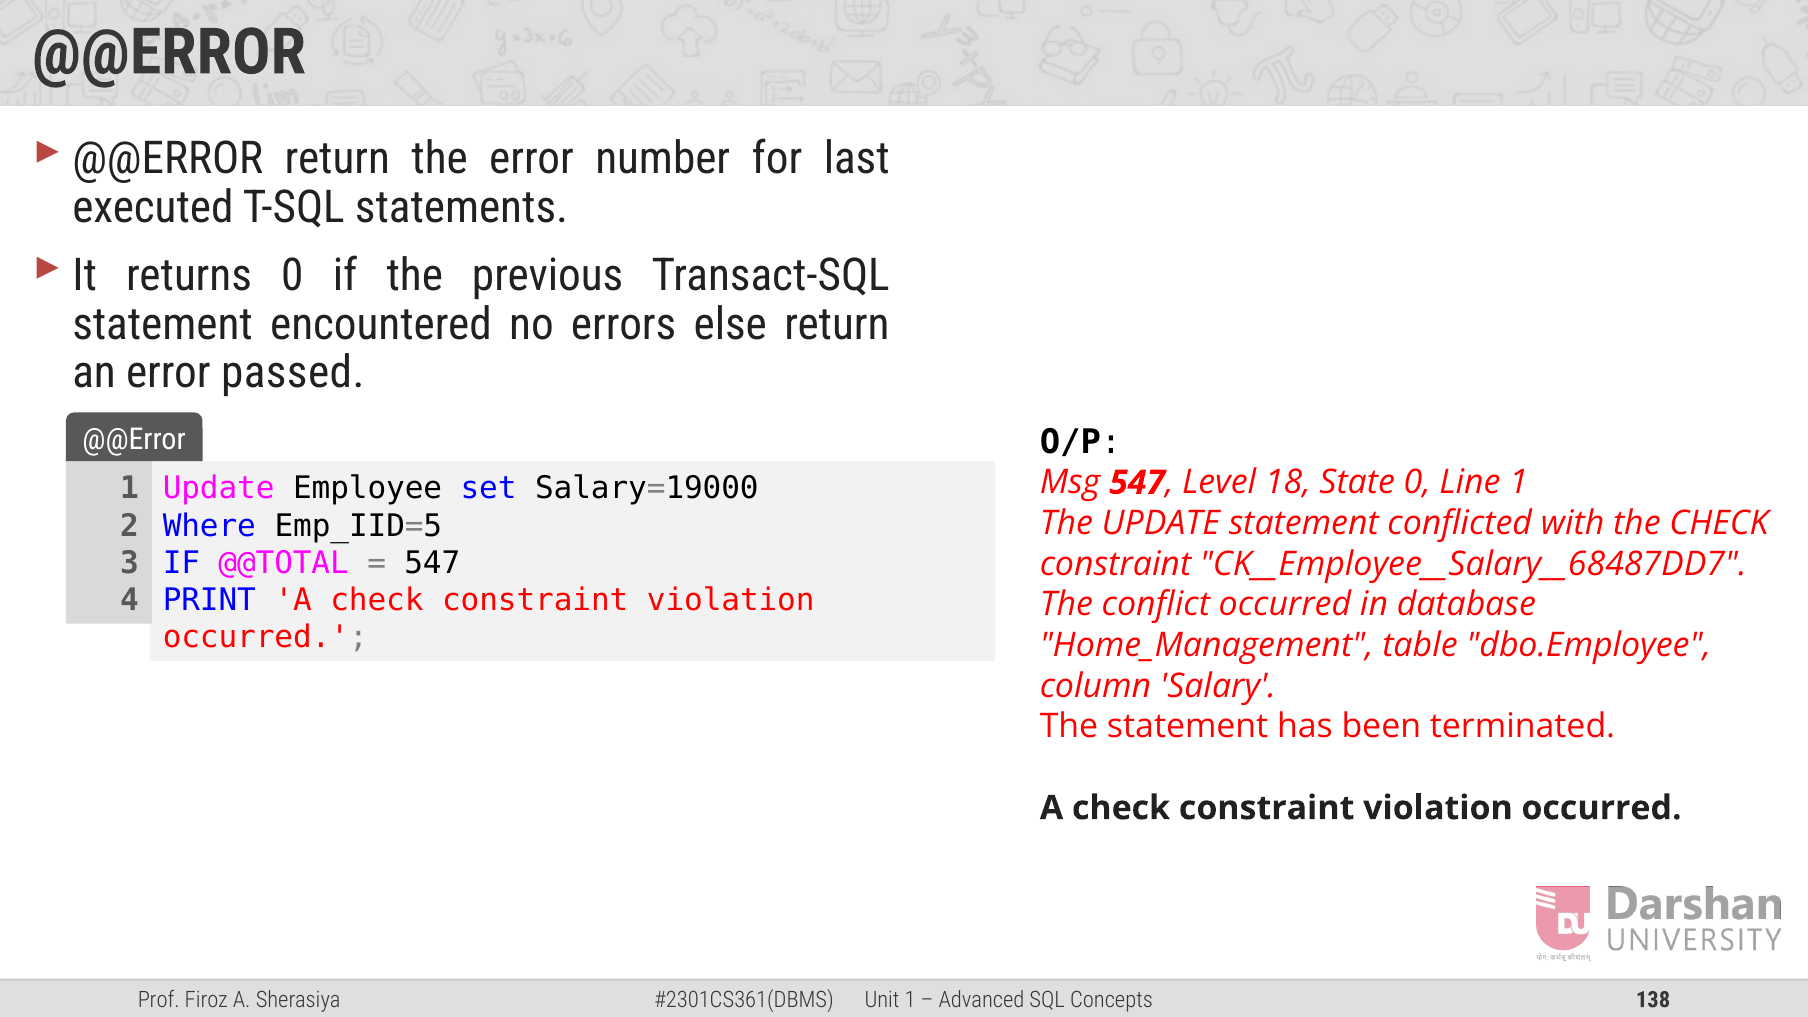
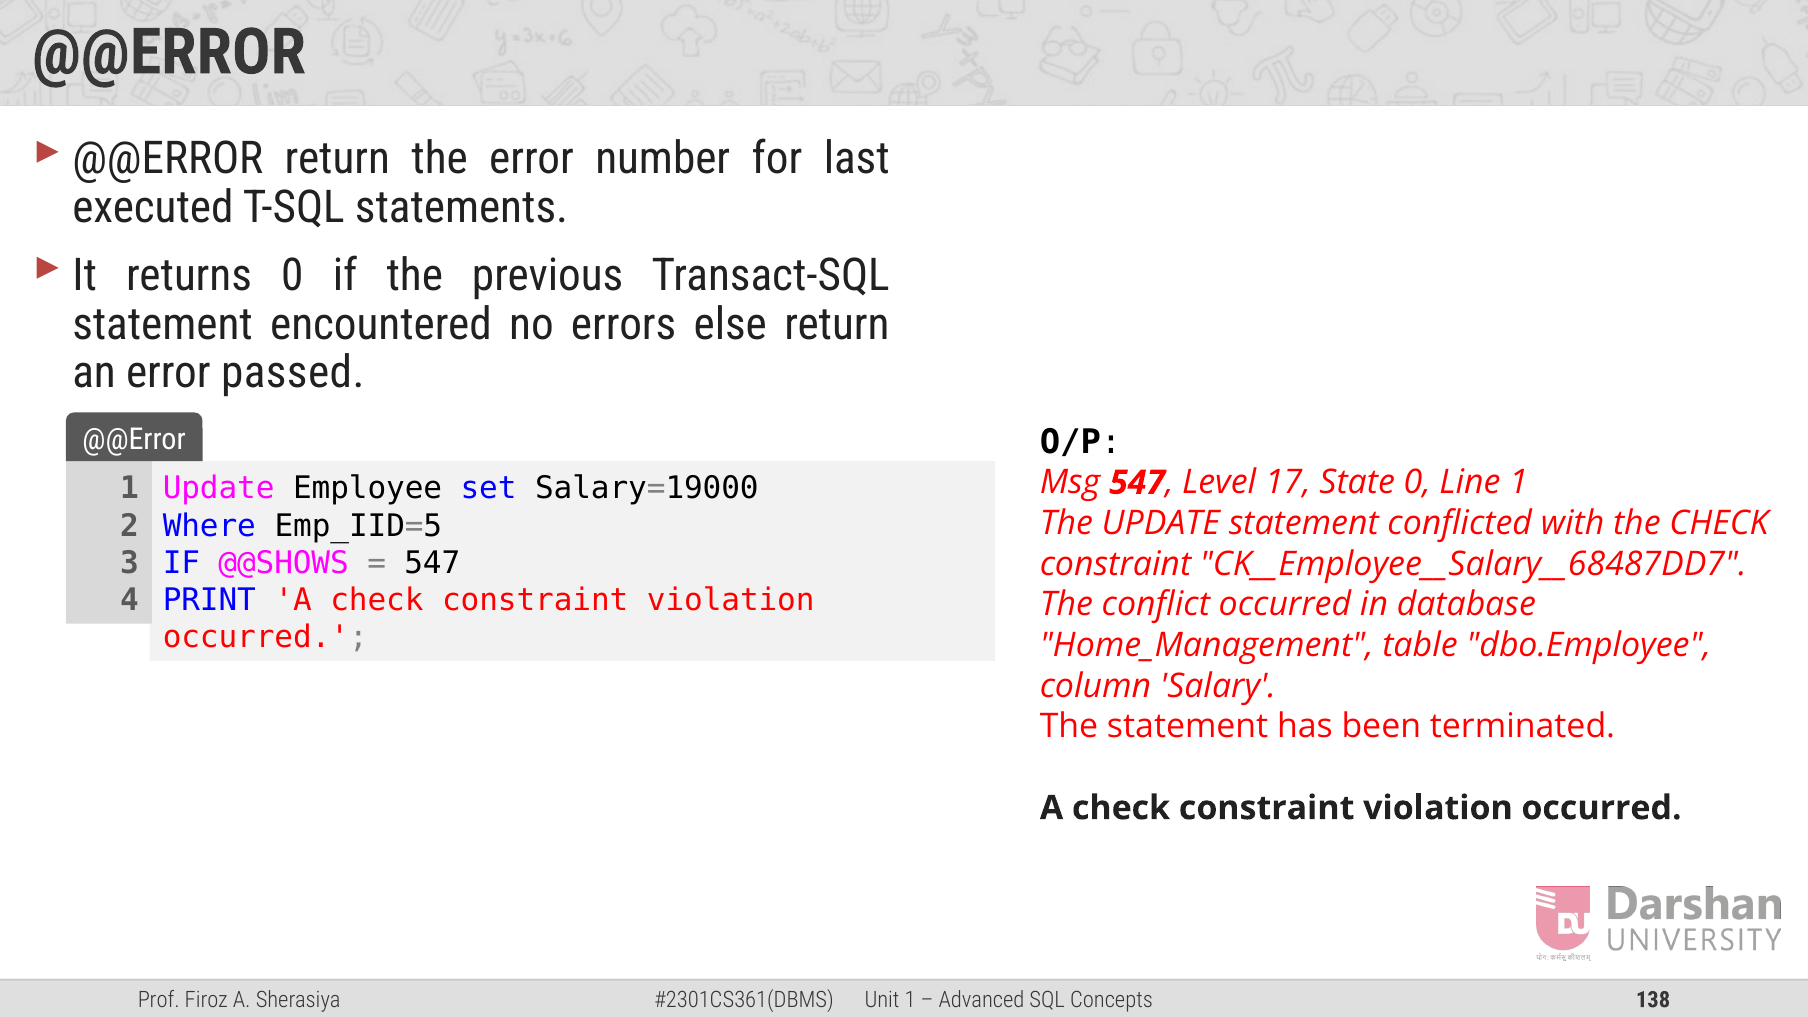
18: 18 -> 17 (1288, 483)
@@TOTAL: @@TOTAL -> @@SHOWS (284, 563)
